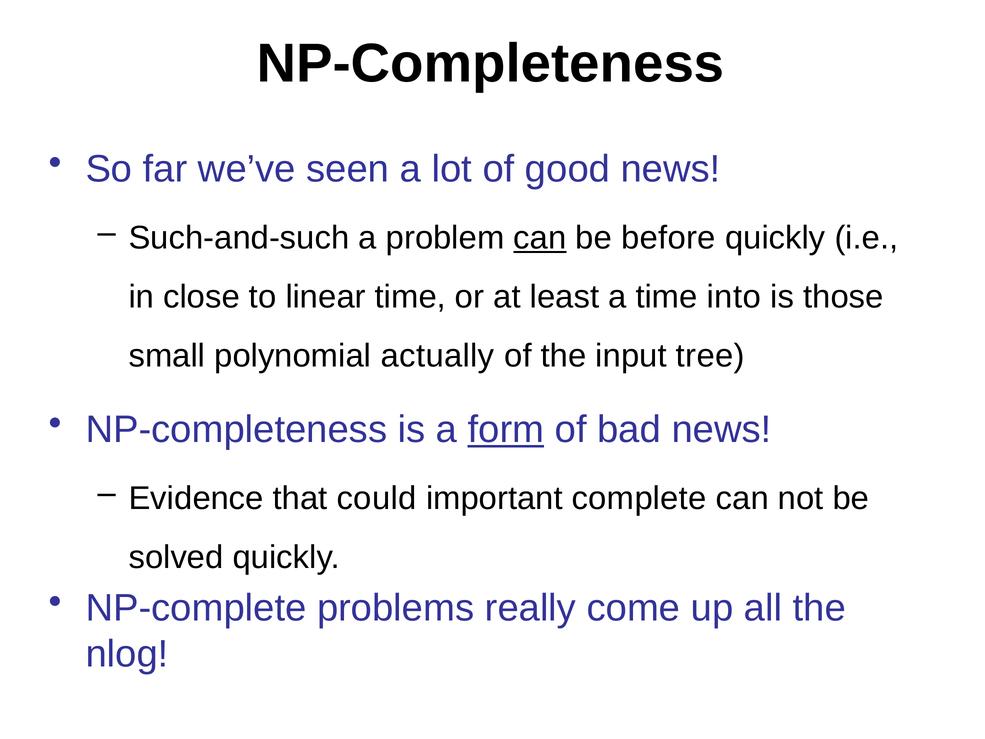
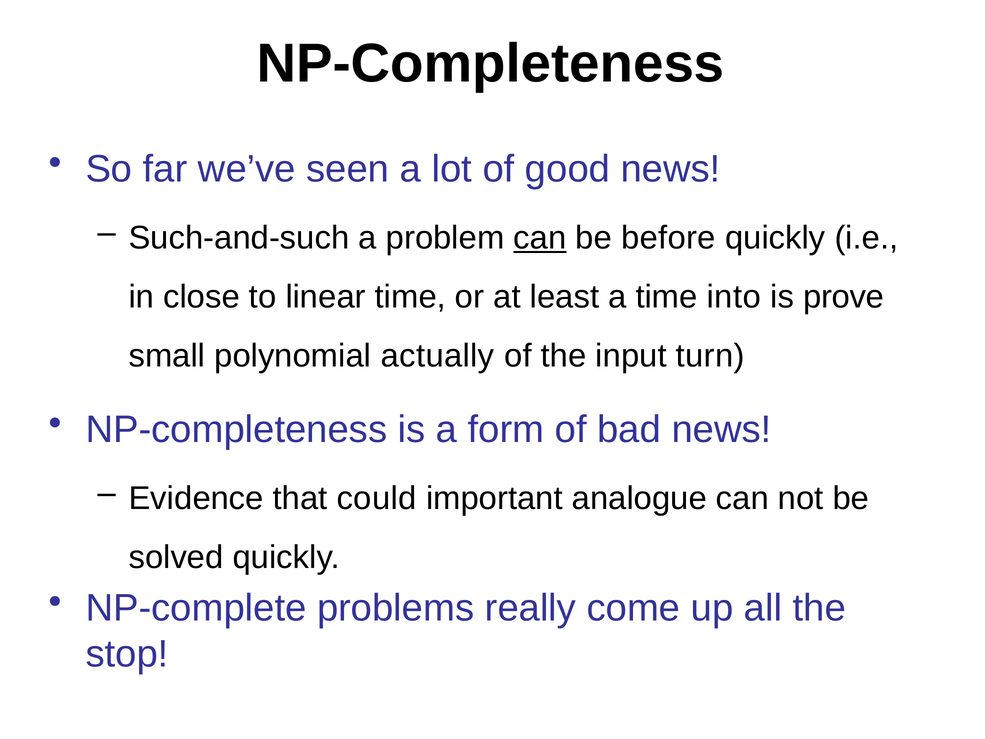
those: those -> prove (844, 297)
tree: tree -> turn (710, 356)
form underline: present -> none (506, 430)
complete: complete -> analogue (639, 498)
nlog: nlog -> stop (127, 654)
